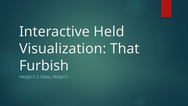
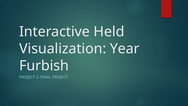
That: That -> Year (125, 49)
